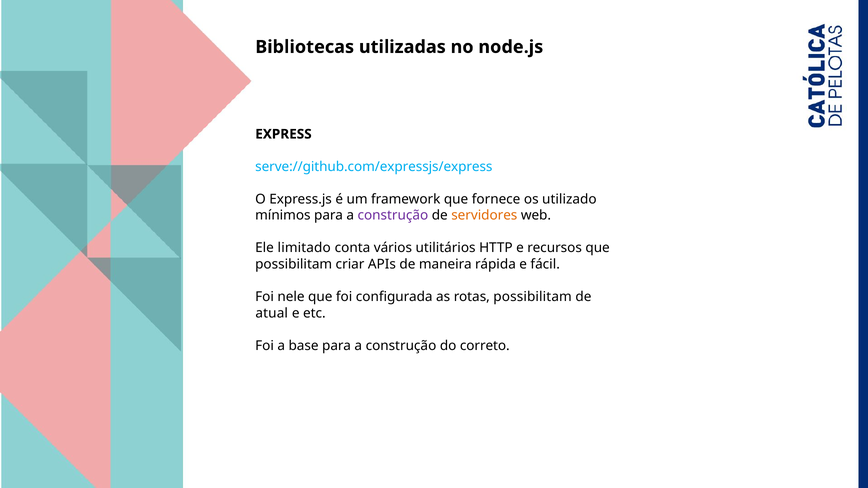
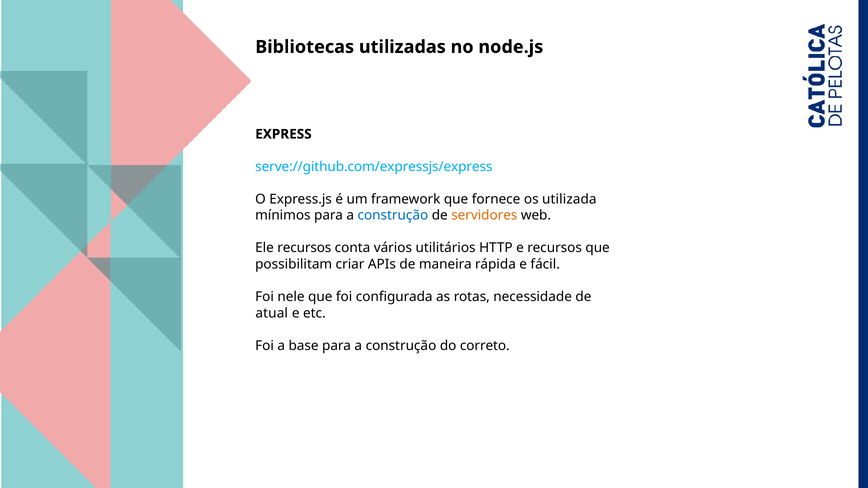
utilizado: utilizado -> utilizada (569, 199)
construção colour: purple -> blue (393, 216)
Ele limitado: limitado -> recursos (304, 248)
rotas possibilitam: possibilitam -> necessidade (533, 297)
